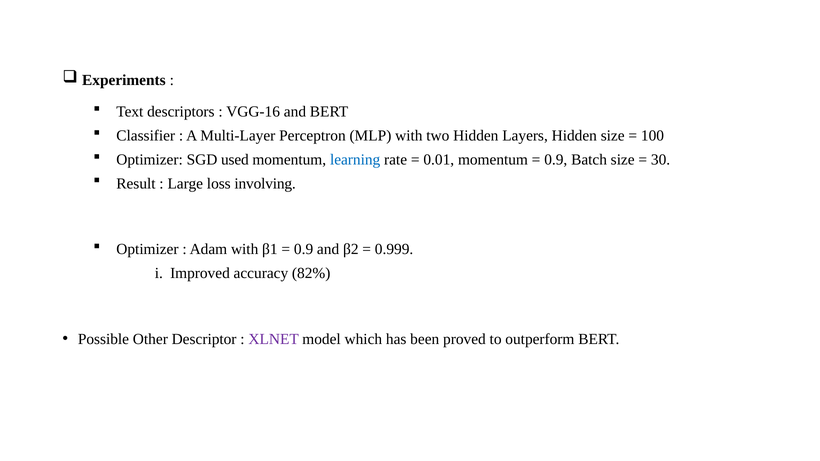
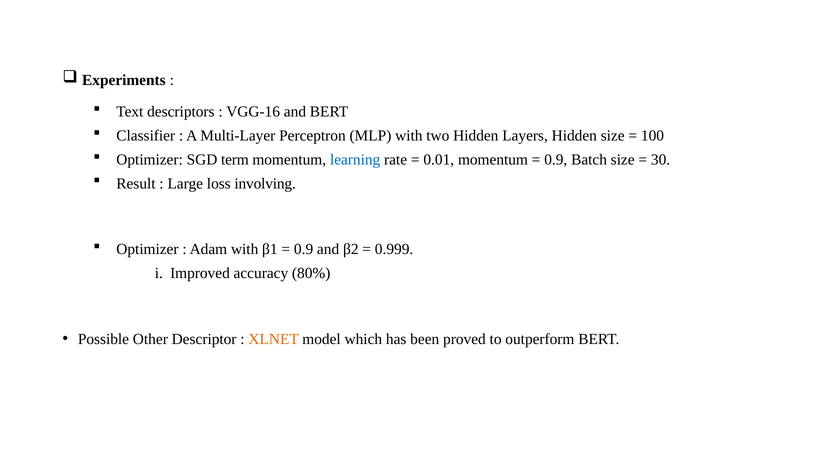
used: used -> term (235, 160)
82%: 82% -> 80% (311, 273)
XLNET colour: purple -> orange (274, 339)
